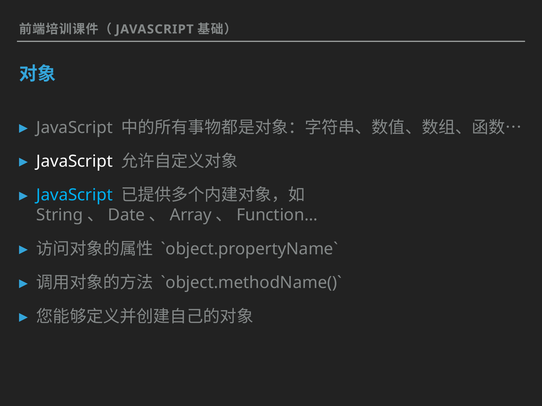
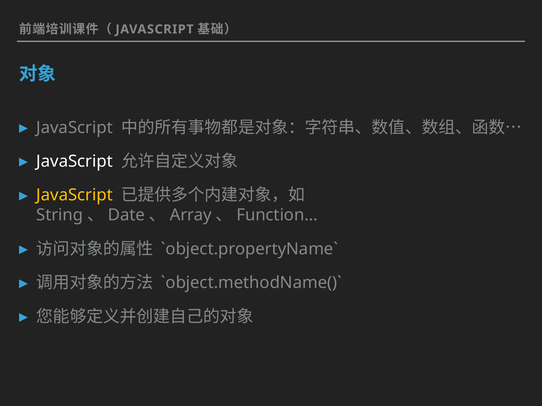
JavaScript colour: light blue -> yellow (75, 195)
